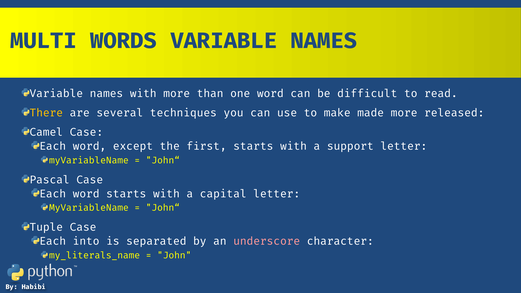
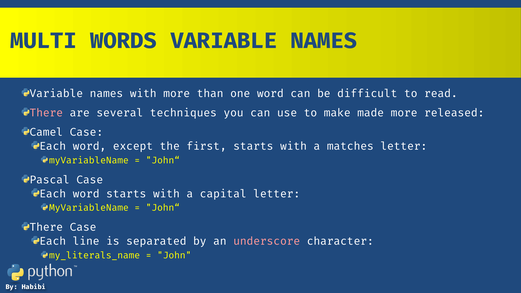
There colour: yellow -> pink (46, 113)
support: support -> matches (350, 146)
Tuple: Tuple -> There (46, 227)
into: into -> line (86, 241)
